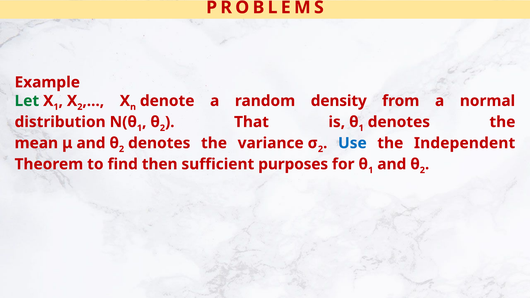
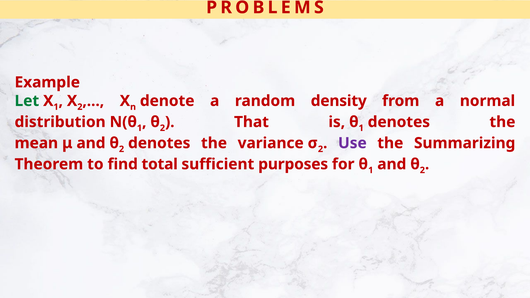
Use colour: blue -> purple (352, 143)
Independent: Independent -> Summarizing (465, 143)
then: then -> total (160, 164)
